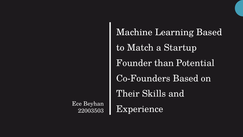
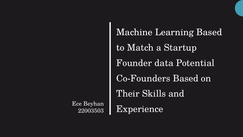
than: than -> data (164, 63)
